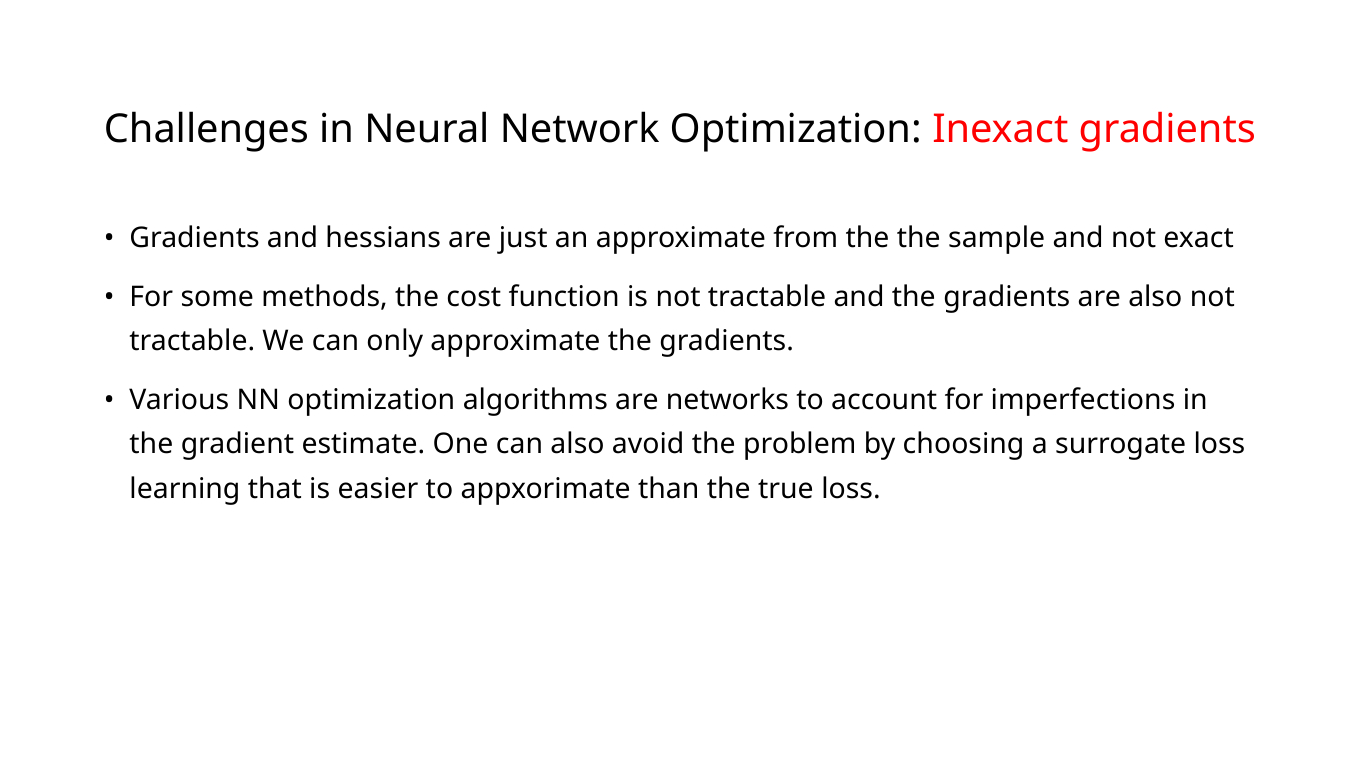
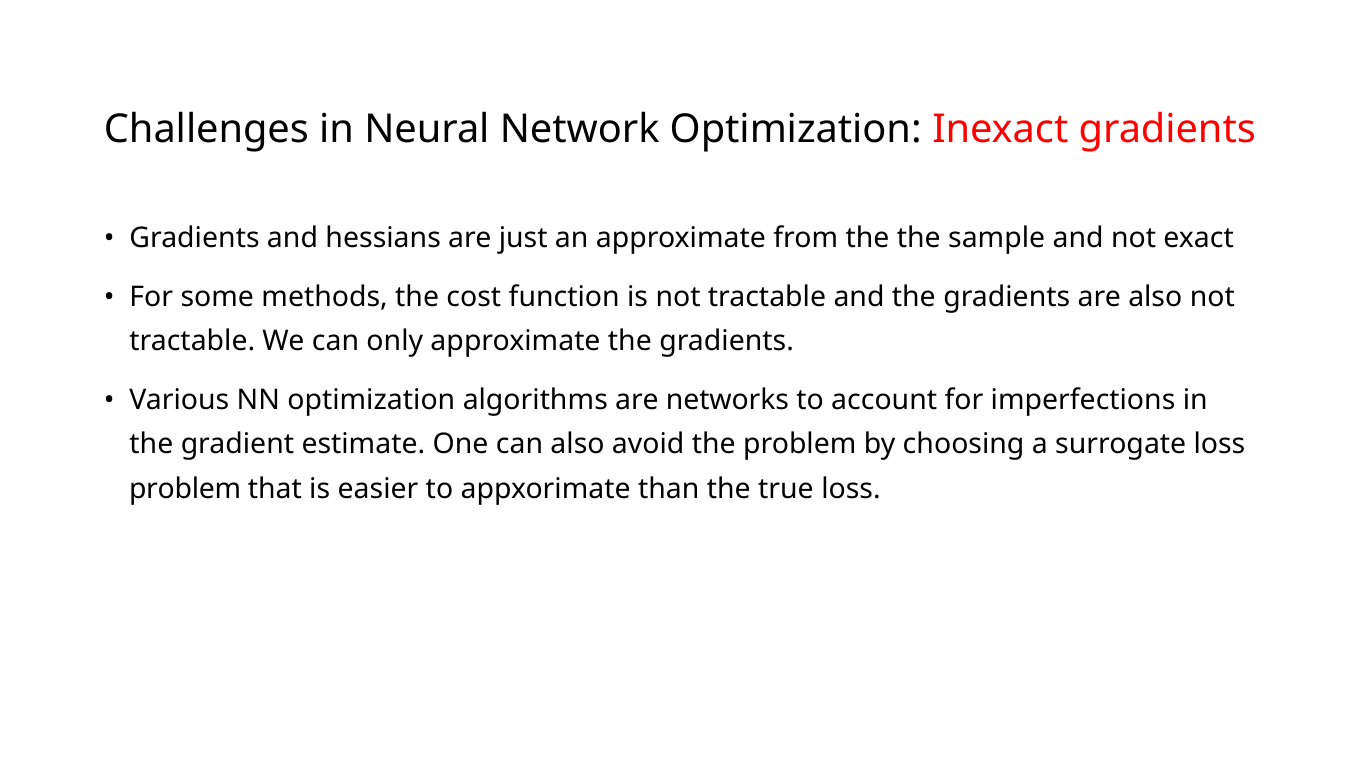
learning: learning -> problem (185, 488)
